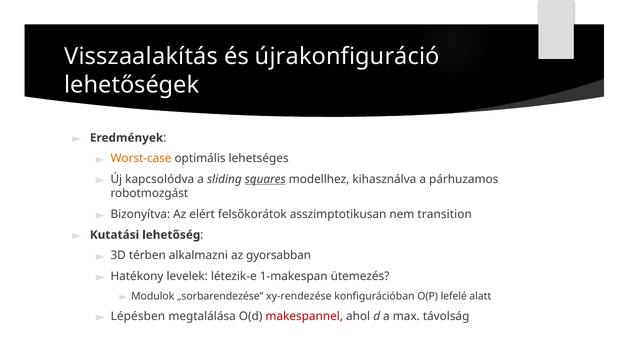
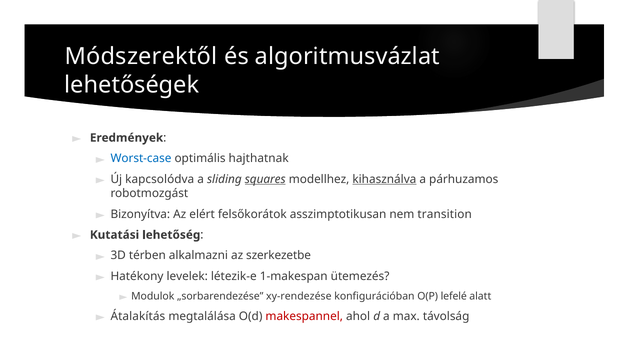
Visszaalakítás: Visszaalakítás -> Módszerektől (141, 56)
újrakonfiguráció: újrakonfiguráció -> algoritmusvázlat (347, 56)
Worst-case colour: orange -> blue (141, 158)
lehetséges: lehetséges -> hajthatnak (259, 158)
kihasználva underline: none -> present (384, 179)
gyorsabban: gyorsabban -> szerkezetbe (279, 255)
Lépésben: Lépésben -> Átalakítás (138, 316)
